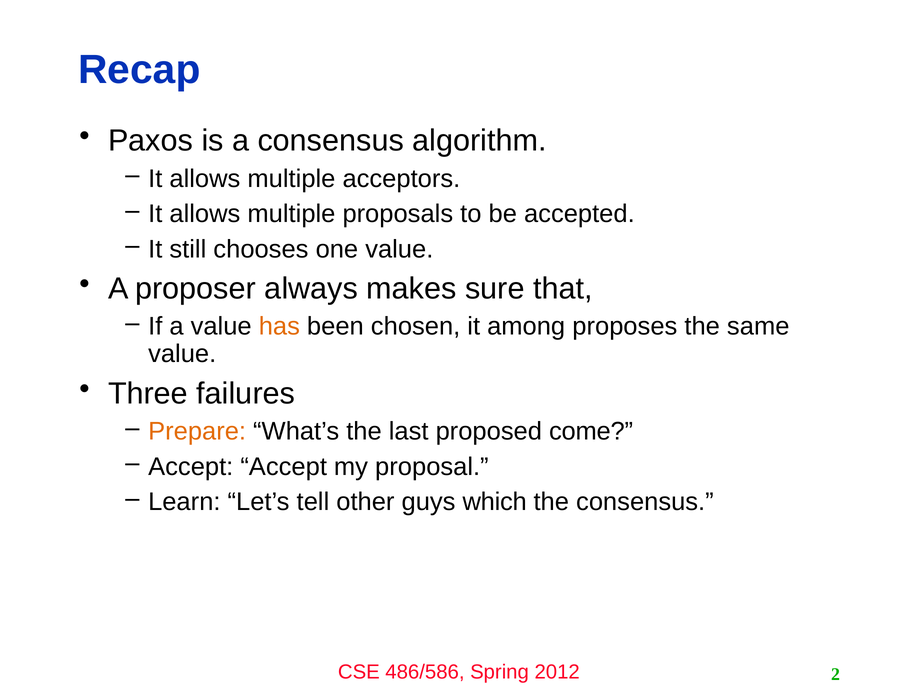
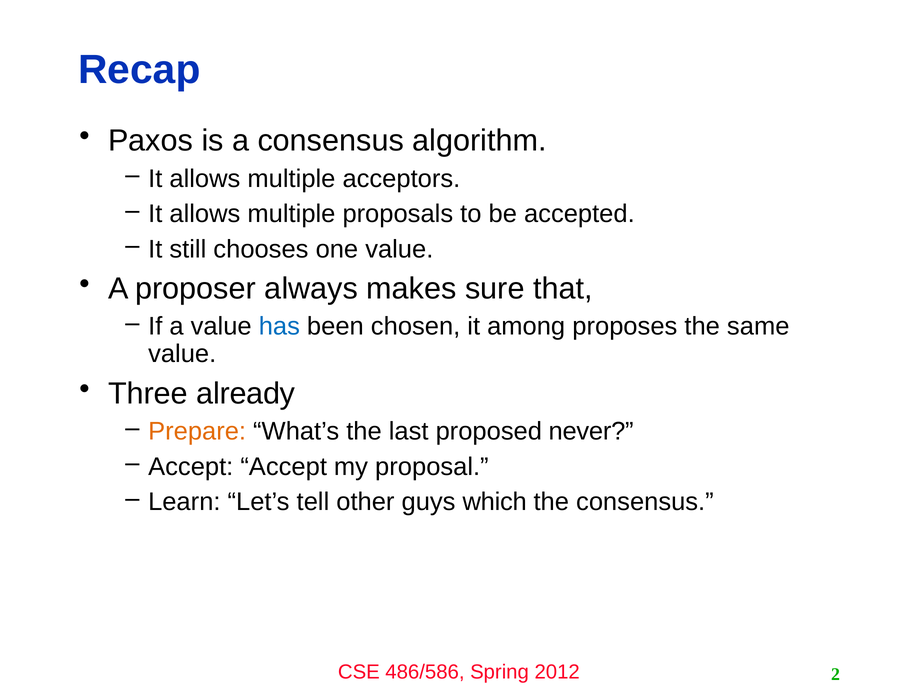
has colour: orange -> blue (279, 327)
failures: failures -> already (246, 394)
come: come -> never (591, 432)
